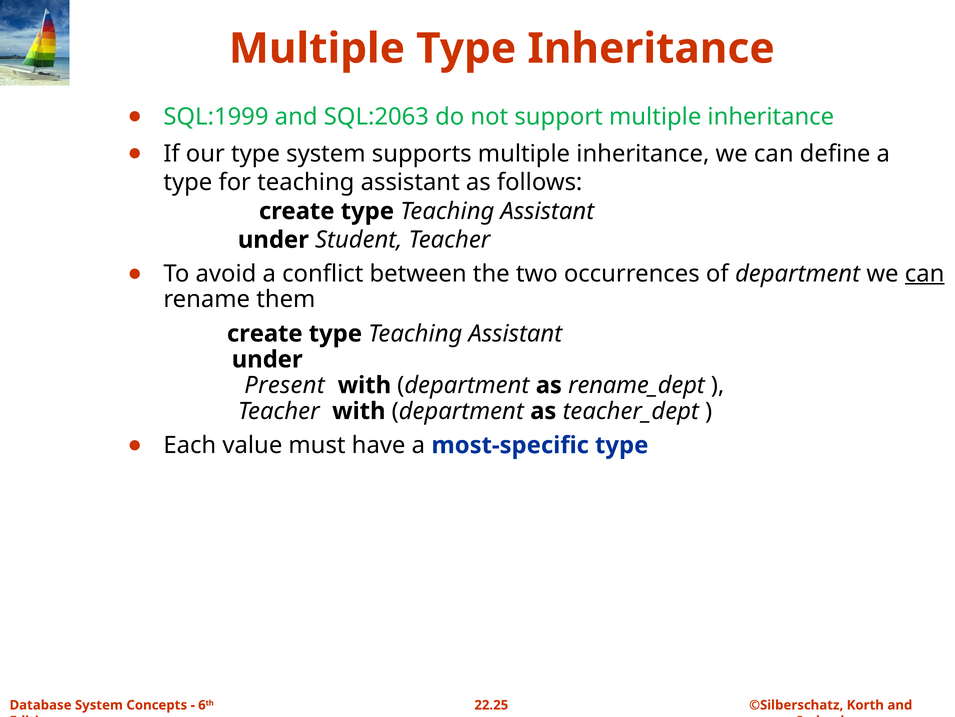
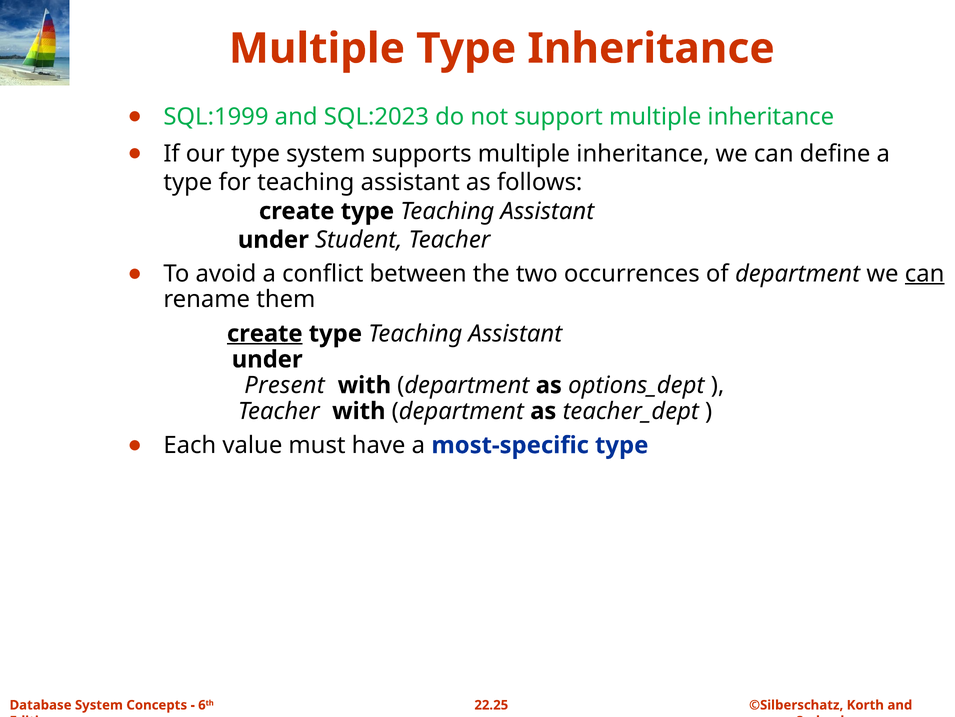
SQL:2063: SQL:2063 -> SQL:2023 (376, 117)
create underline: none -> present (265, 333)
rename_dept: rename_dept -> options_dept (636, 385)
